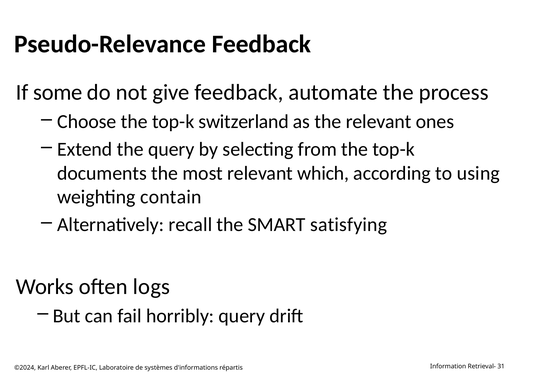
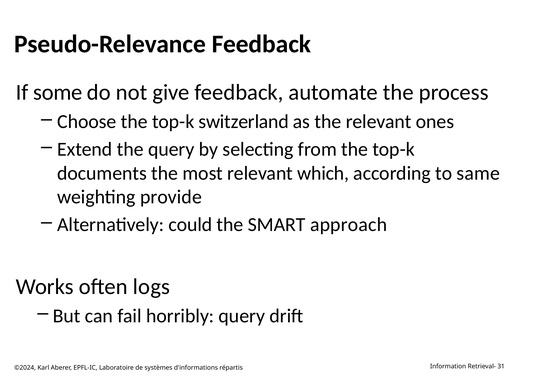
using: using -> same (478, 173)
contain: contain -> provide (171, 197)
recall: recall -> could (190, 224)
satisfying: satisfying -> approach (349, 224)
